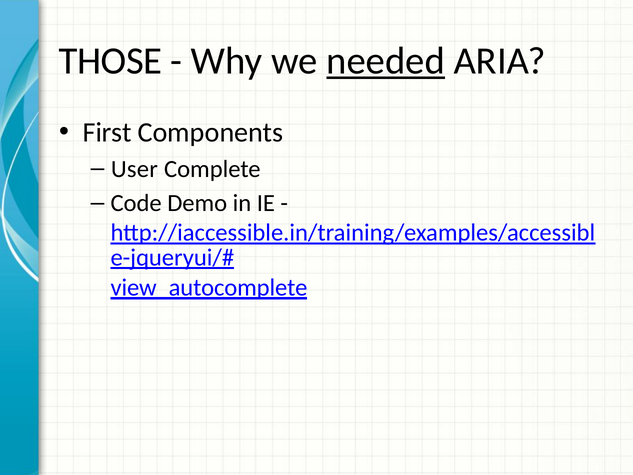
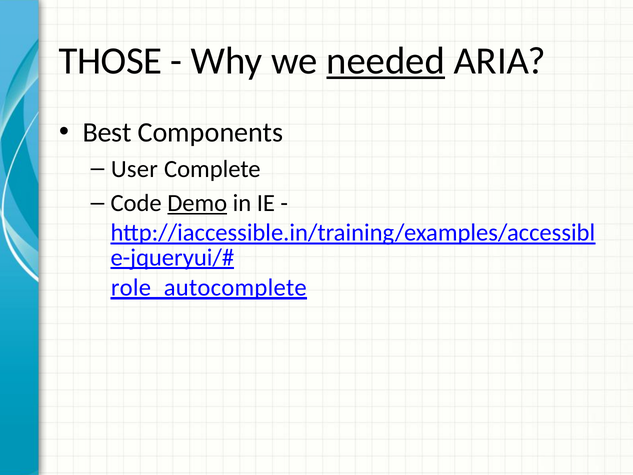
First: First -> Best (107, 133)
Demo underline: none -> present (197, 203)
view_autocomplete: view_autocomplete -> role_autocomplete (209, 287)
